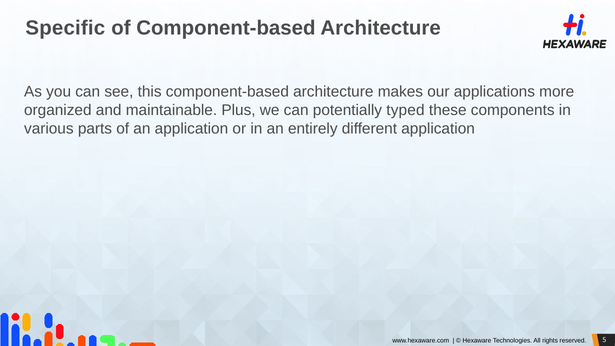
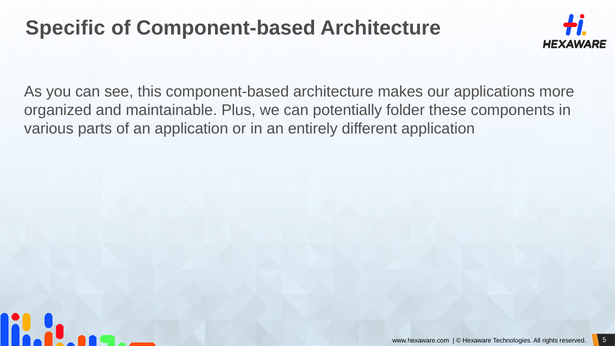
typed: typed -> folder (406, 110)
